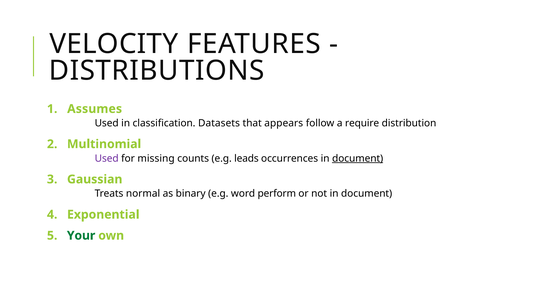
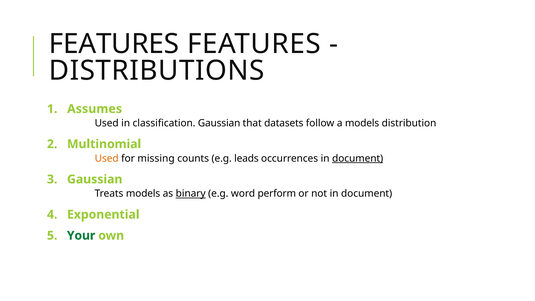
VELOCITY: VELOCITY -> FEATURES (114, 44)
classification Datasets: Datasets -> Gaussian (219, 123)
appears: appears -> datasets (284, 123)
a require: require -> models (362, 123)
Used colour: purple -> orange (107, 158)
Treats normal: normal -> models (143, 194)
binary underline: none -> present (191, 194)
